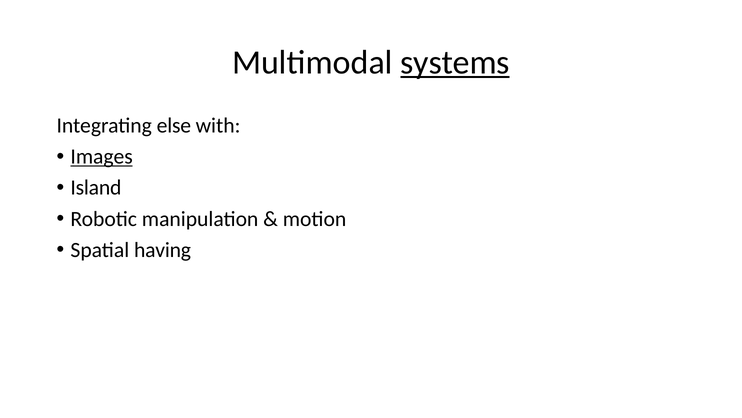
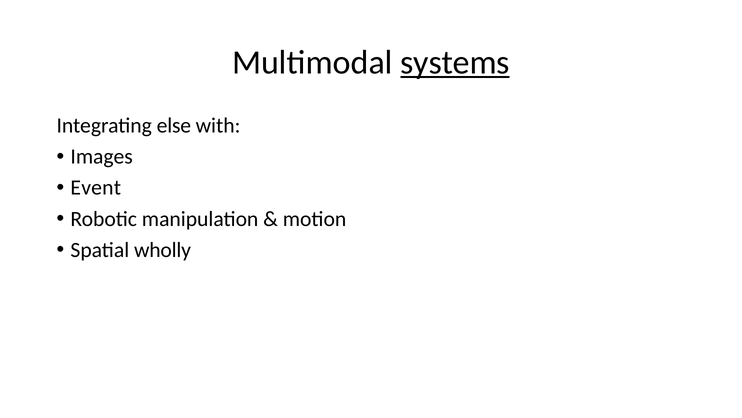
Images underline: present -> none (102, 156)
Island: Island -> Event (96, 188)
having: having -> wholly (163, 250)
